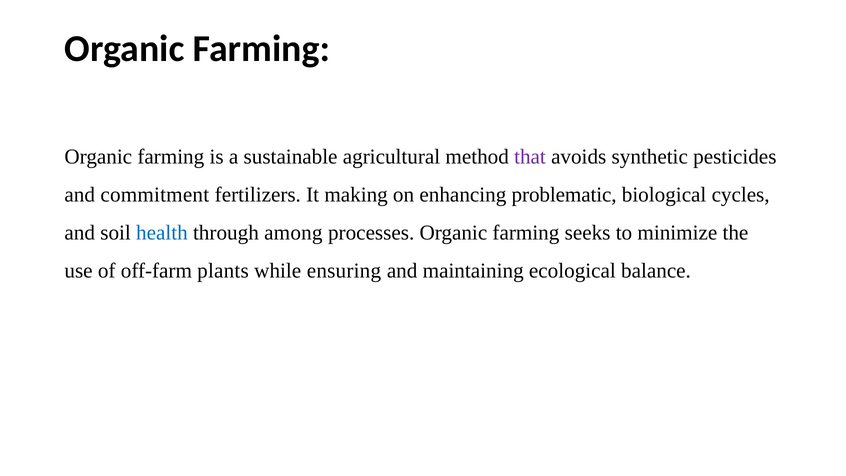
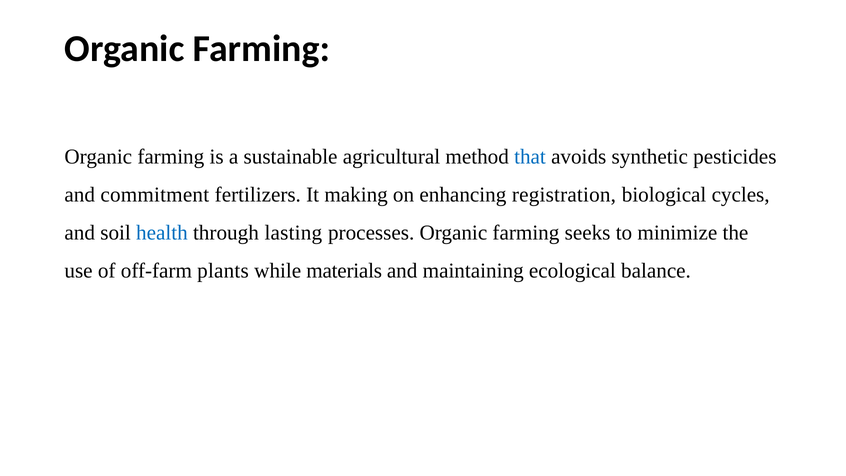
that colour: purple -> blue (530, 157)
problematic: problematic -> registration (564, 195)
among: among -> lasting (293, 233)
ensuring: ensuring -> materials (344, 271)
